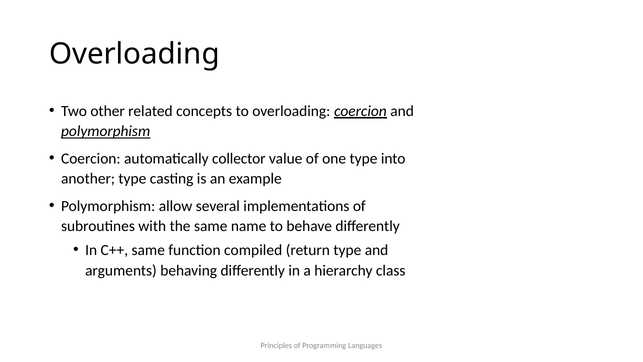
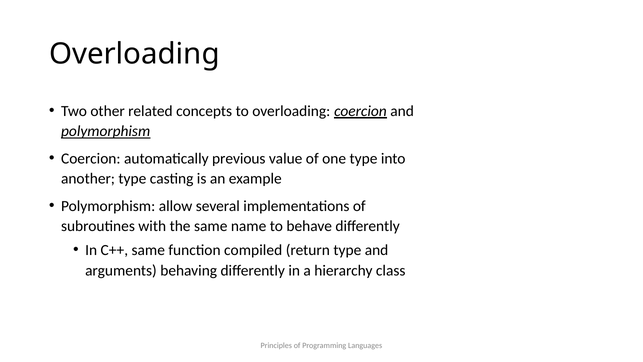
collector: collector -> previous (239, 158)
